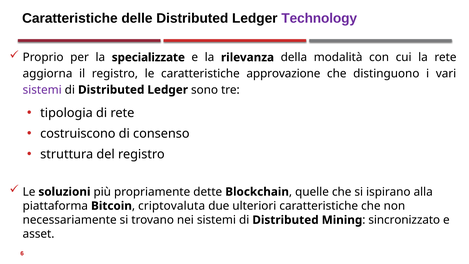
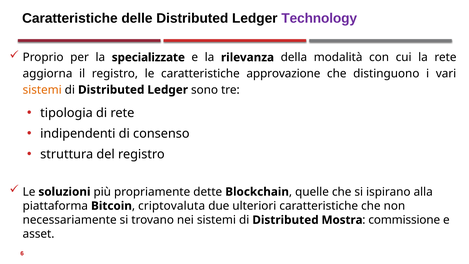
sistemi colour: purple -> orange (42, 90)
costruiscono: costruiscono -> indipendenti (78, 134)
Mining: Mining -> Mostra (342, 220)
sincronizzato: sincronizzato -> commissione (404, 220)
